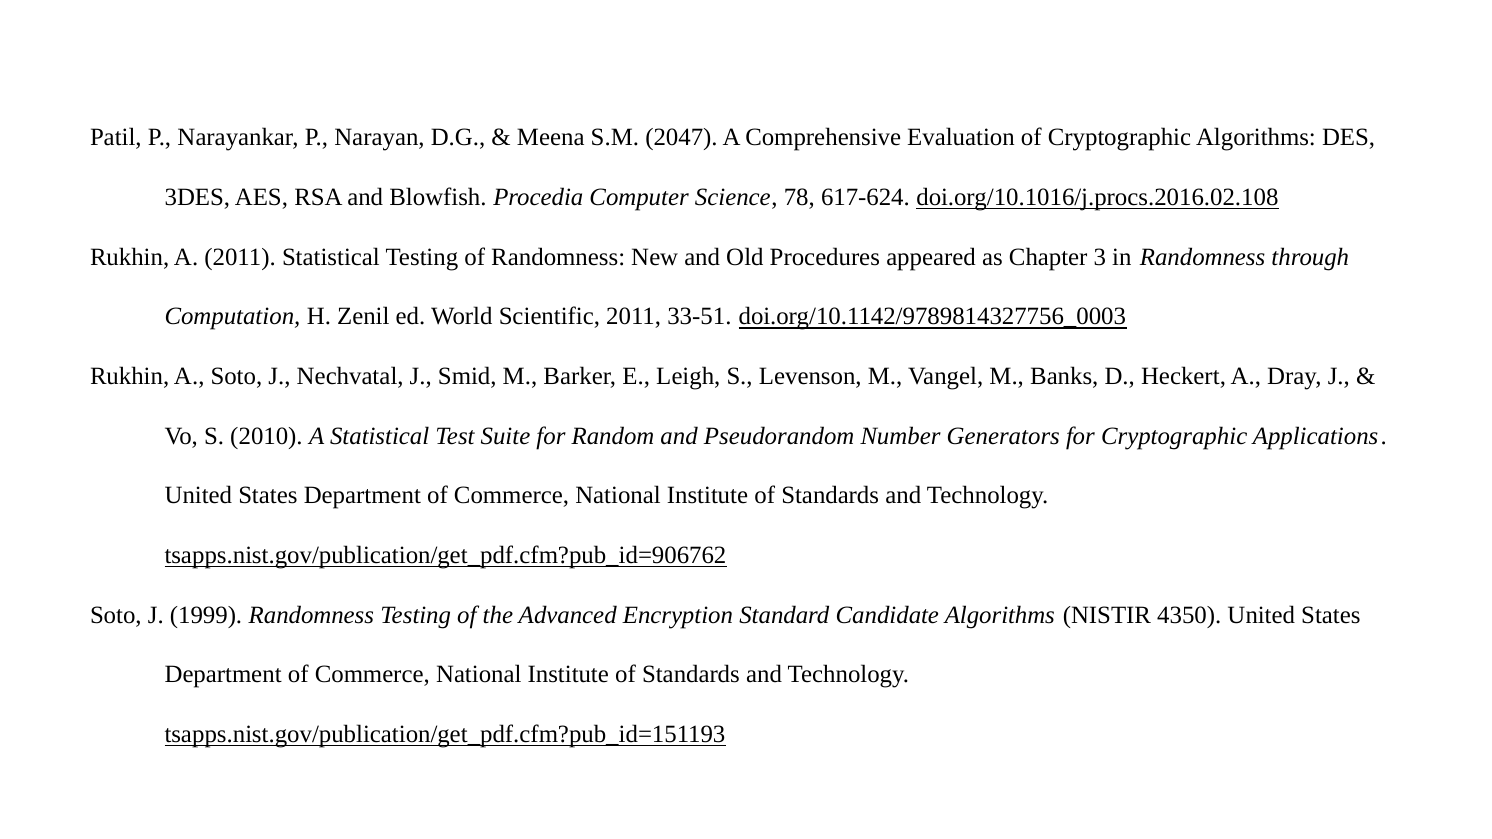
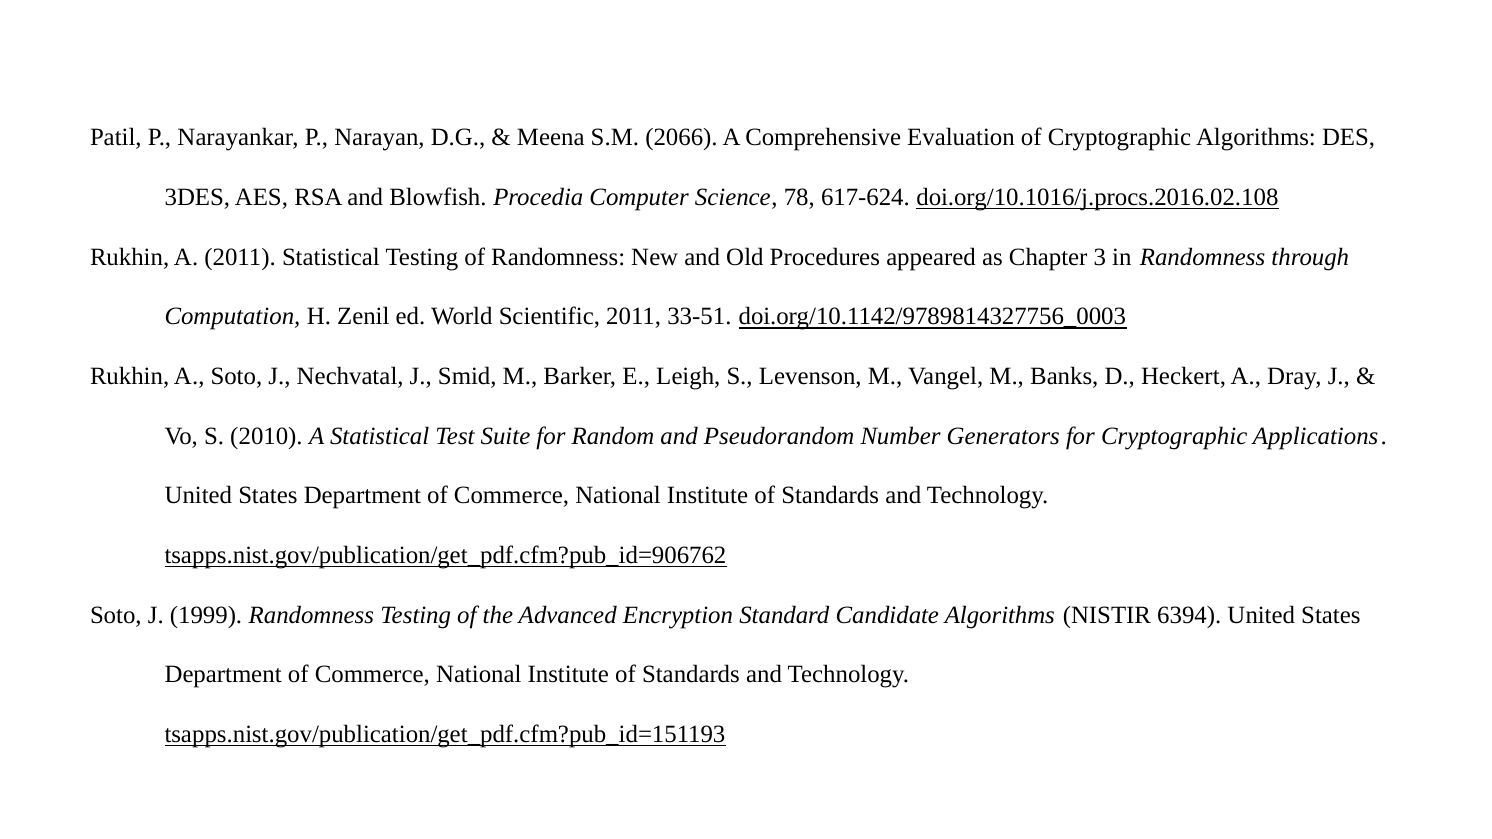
2047: 2047 -> 2066 (681, 138)
4350: 4350 -> 6394 (1189, 615)
